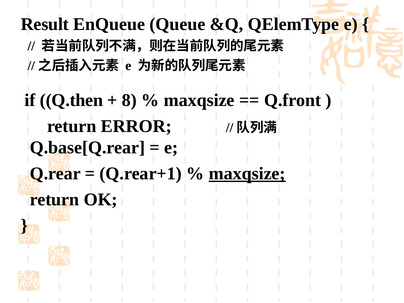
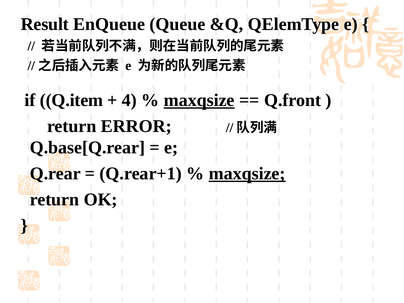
Q.then: Q.then -> Q.item (72, 100)
8: 8 -> 4 (129, 100)
maxqsize underline: none -> present (199, 100)
